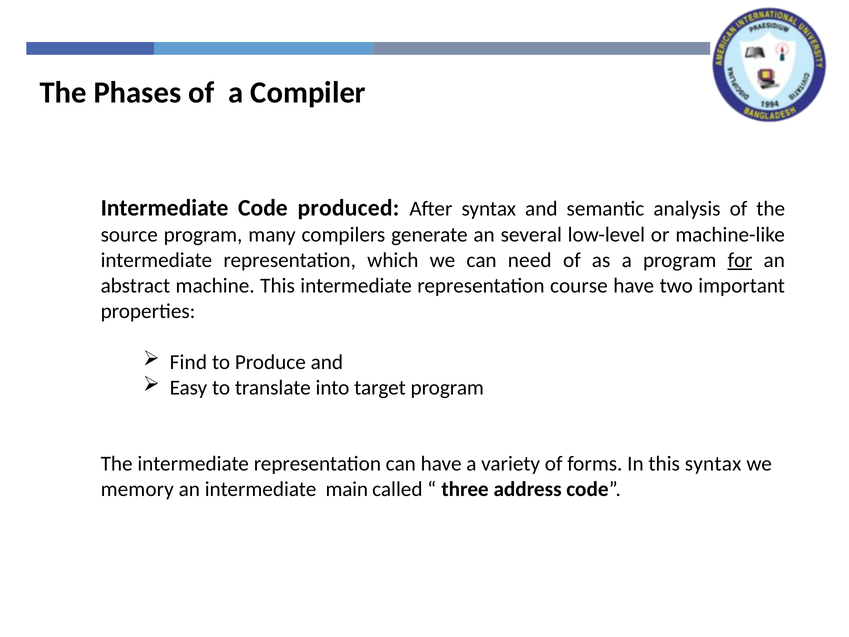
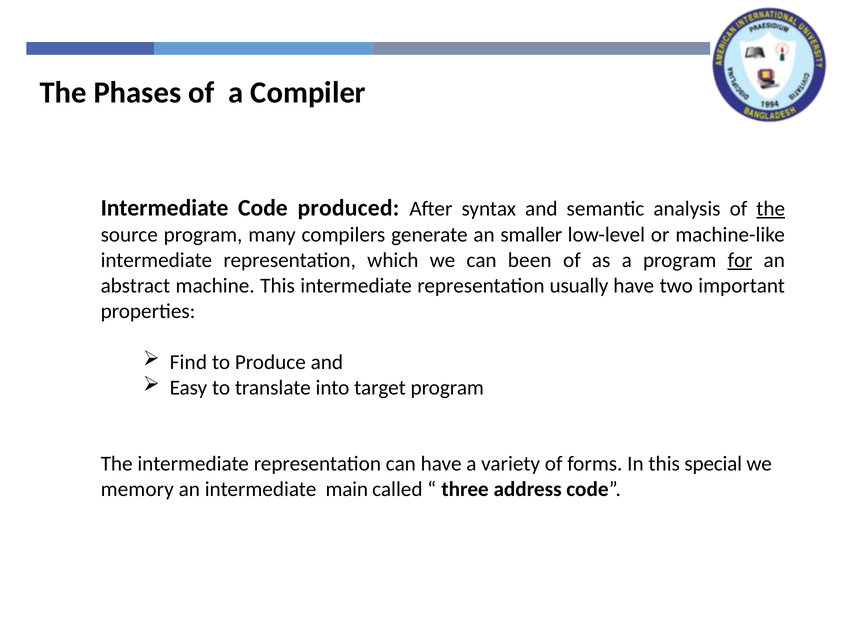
the underline: none -> present (771, 209)
several: several -> smaller (531, 235)
need: need -> been (530, 260)
course: course -> usually (579, 285)
this syntax: syntax -> special (713, 464)
